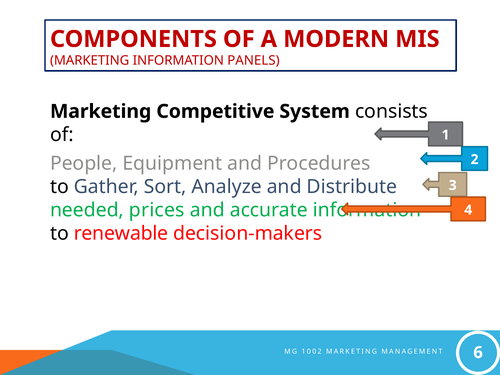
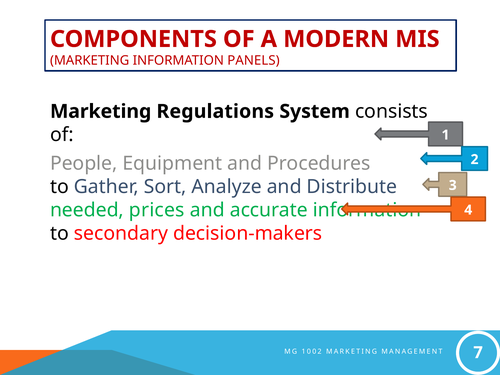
Competitive: Competitive -> Regulations (215, 111)
renewable: renewable -> secondary (121, 233)
6: 6 -> 7 (478, 353)
